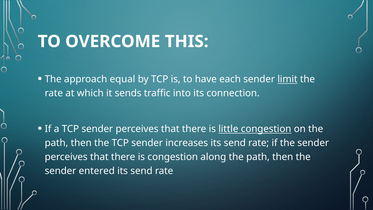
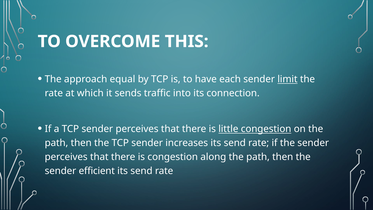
entered: entered -> efficient (97, 171)
